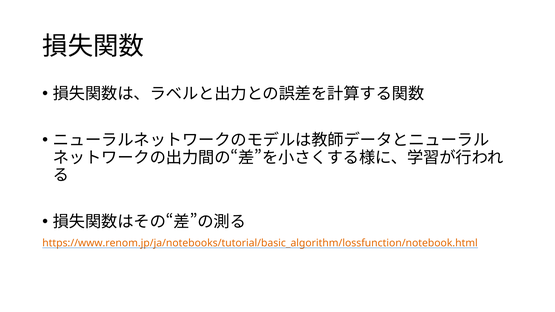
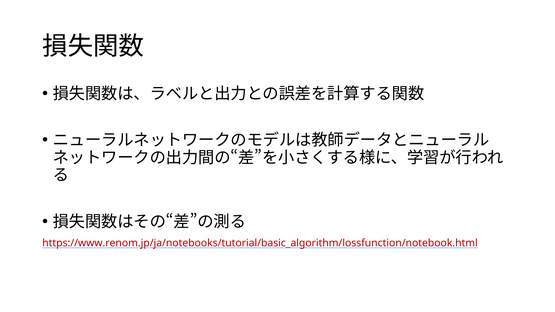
https://www.renom.jp/ja/notebooks/tutorial/basic_algorithm/lossfunction/notebook.html colour: orange -> red (260, 243)
